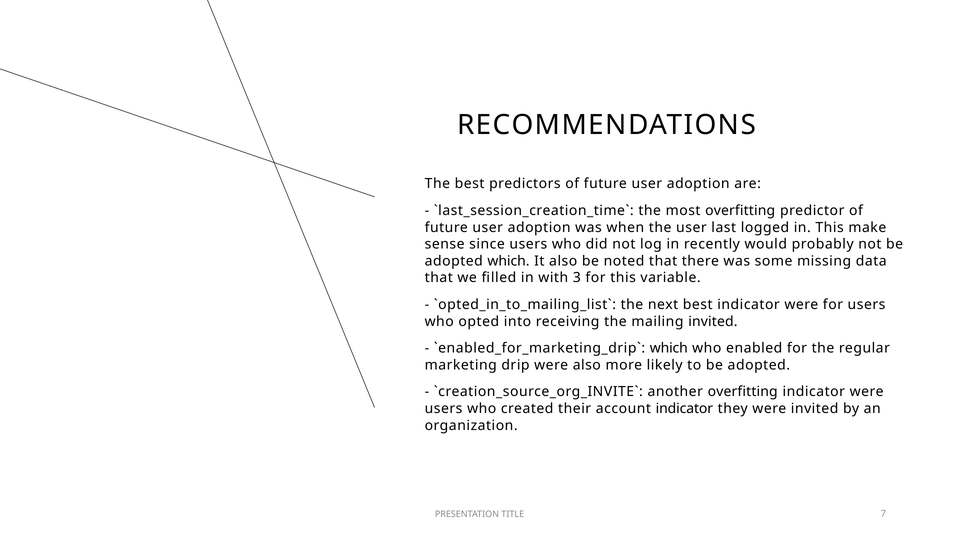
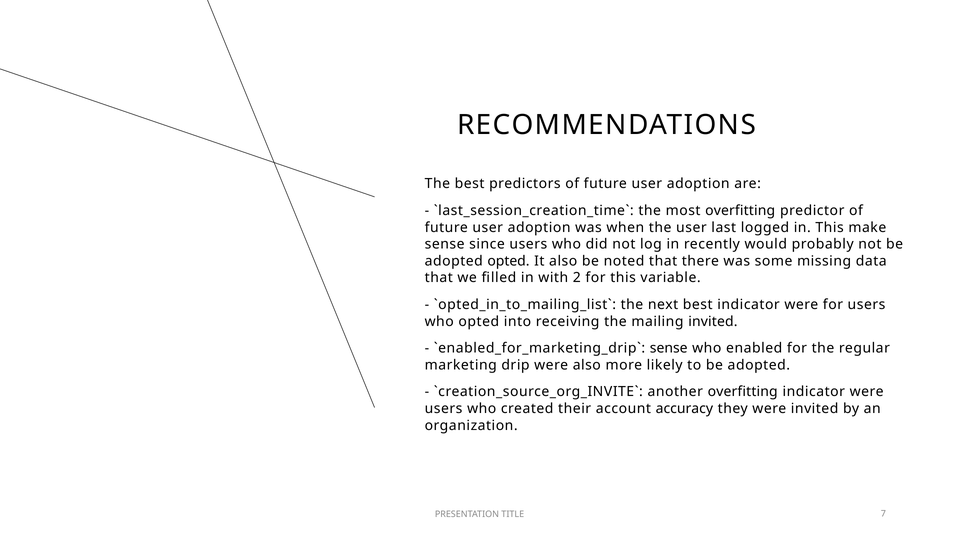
adopted which: which -> opted (508, 261)
3: 3 -> 2 (577, 278)
which: which -> sense (669, 348)
account indicator: indicator -> accuracy (684, 409)
